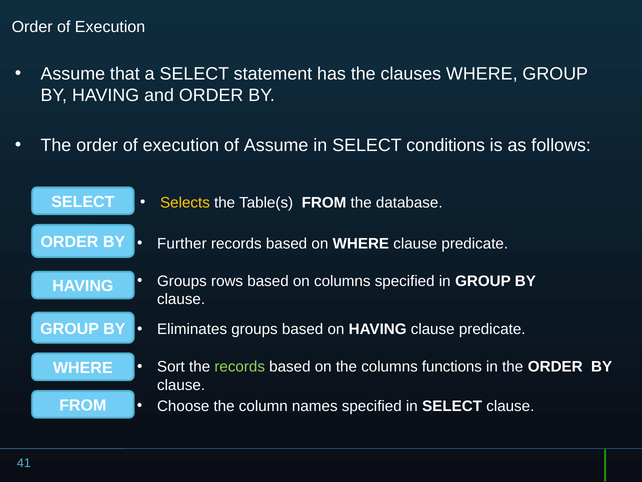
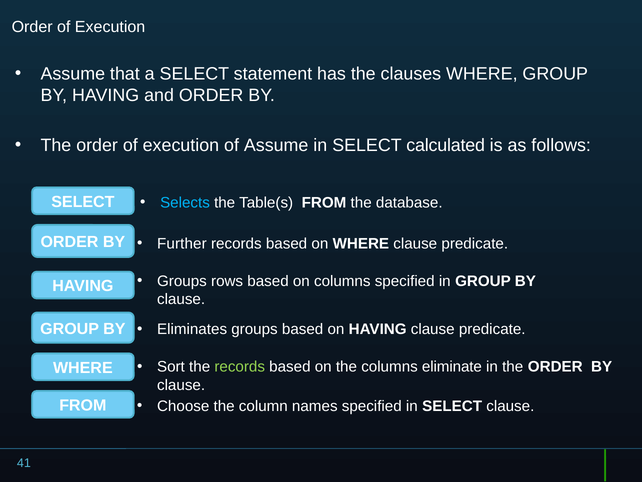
conditions: conditions -> calculated (446, 145)
Selects colour: yellow -> light blue (185, 202)
functions: functions -> eliminate (452, 366)
